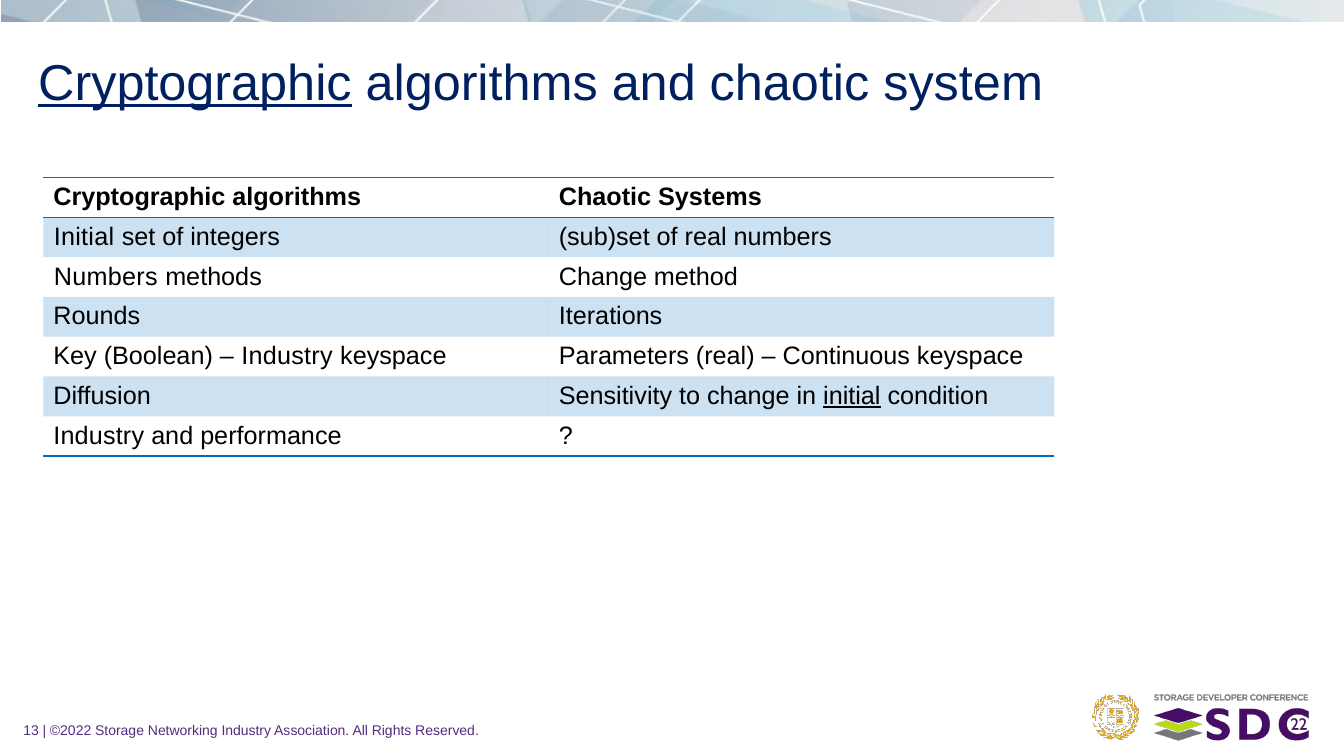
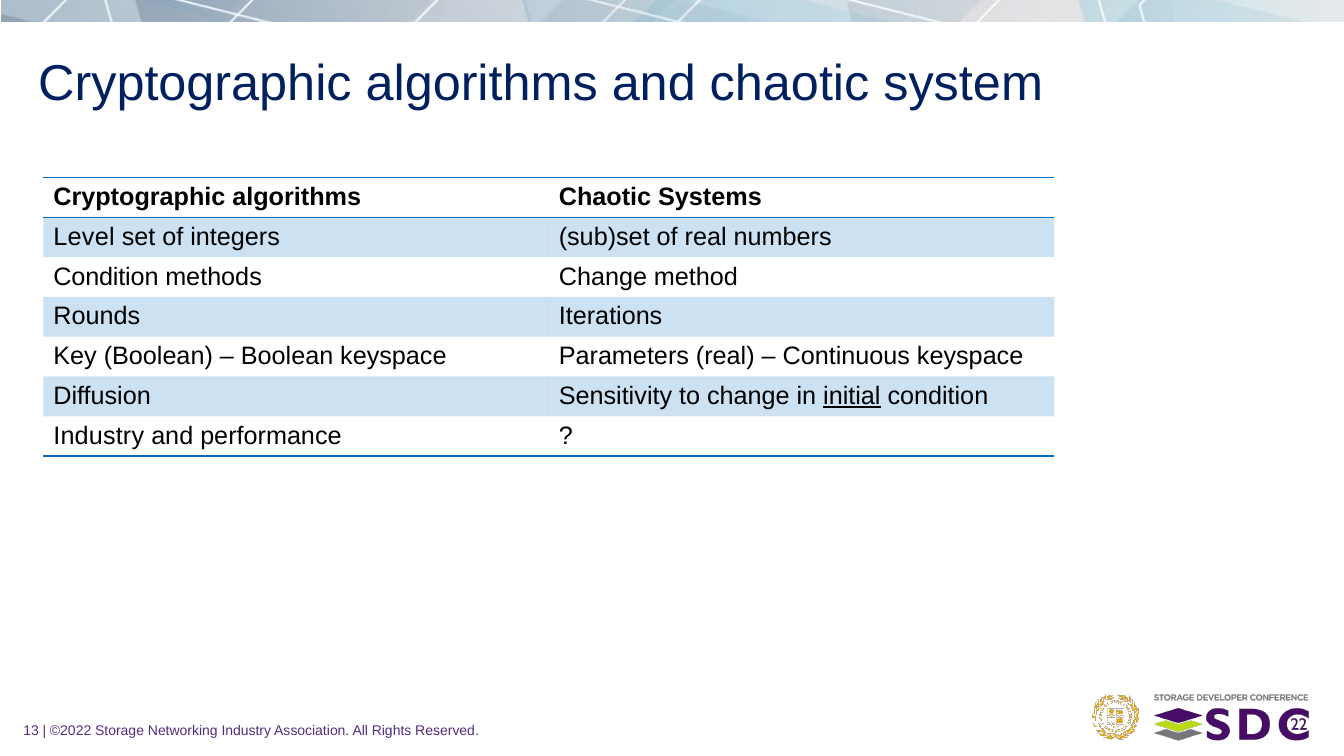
Cryptographic underline: present -> none (195, 84)
Initial: Initial -> Level (84, 237)
Numbers: Numbers -> Condition (106, 277)
Industry: Industry -> Boolean (287, 356)
